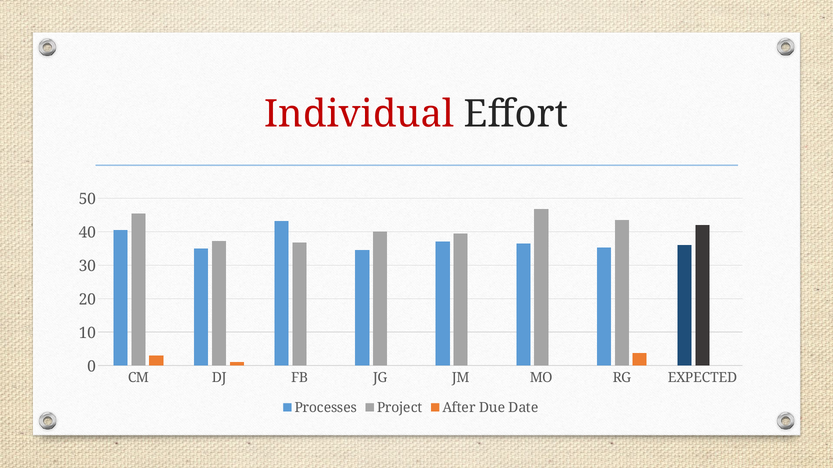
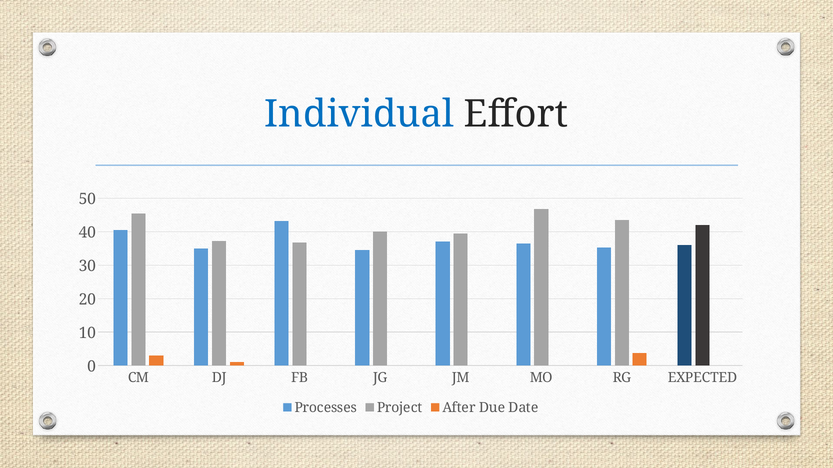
Individual colour: red -> blue (359, 114)
